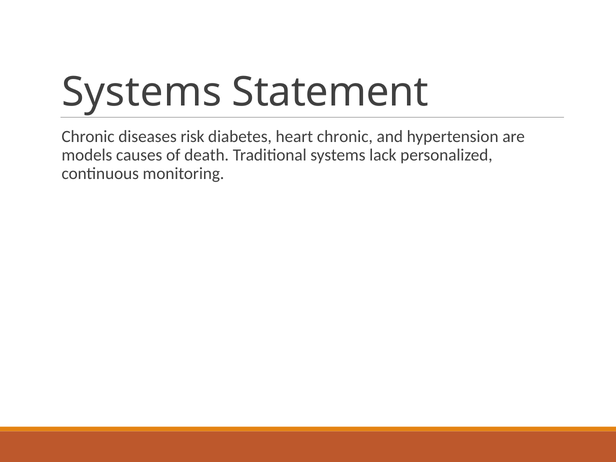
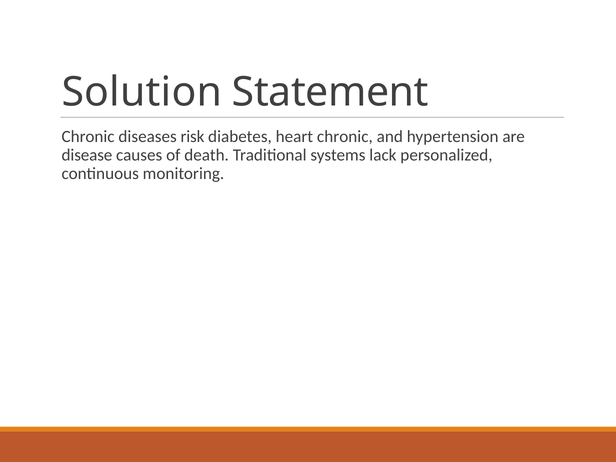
Systems: Systems -> Solution (142, 92)
models: models -> disease (87, 155)
